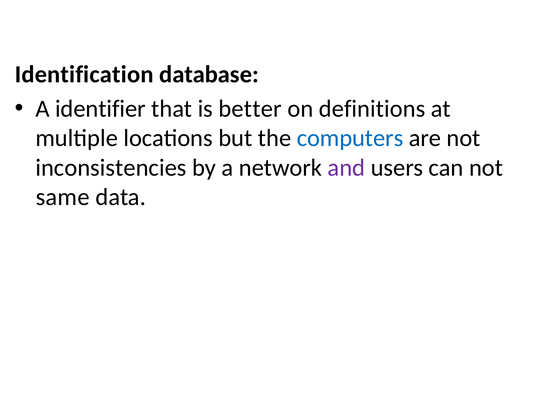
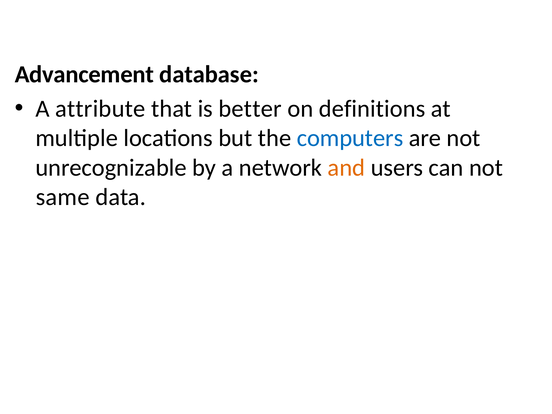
Identification: Identification -> Advancement (84, 74)
identifier: identifier -> attribute (100, 109)
inconsistencies: inconsistencies -> unrecognizable (111, 168)
and colour: purple -> orange (346, 168)
